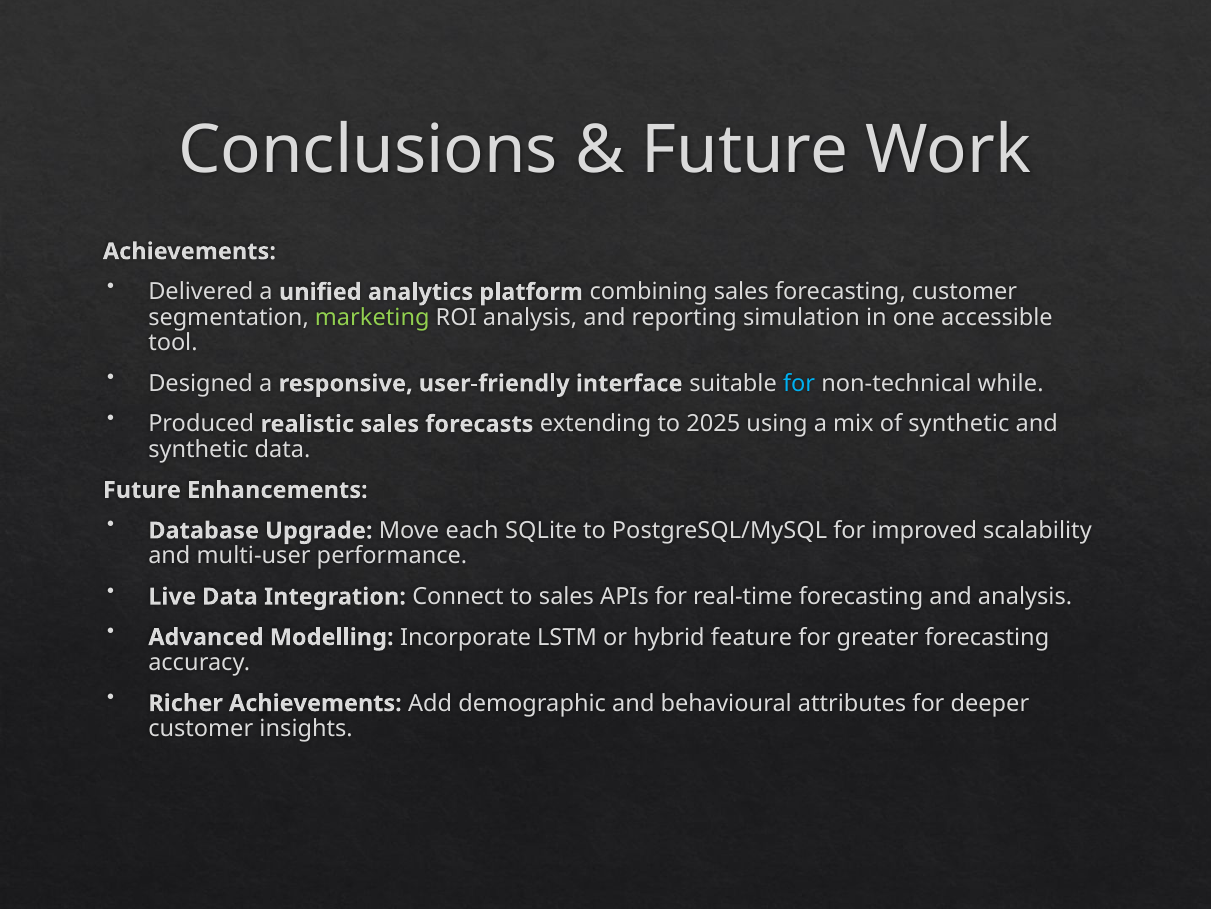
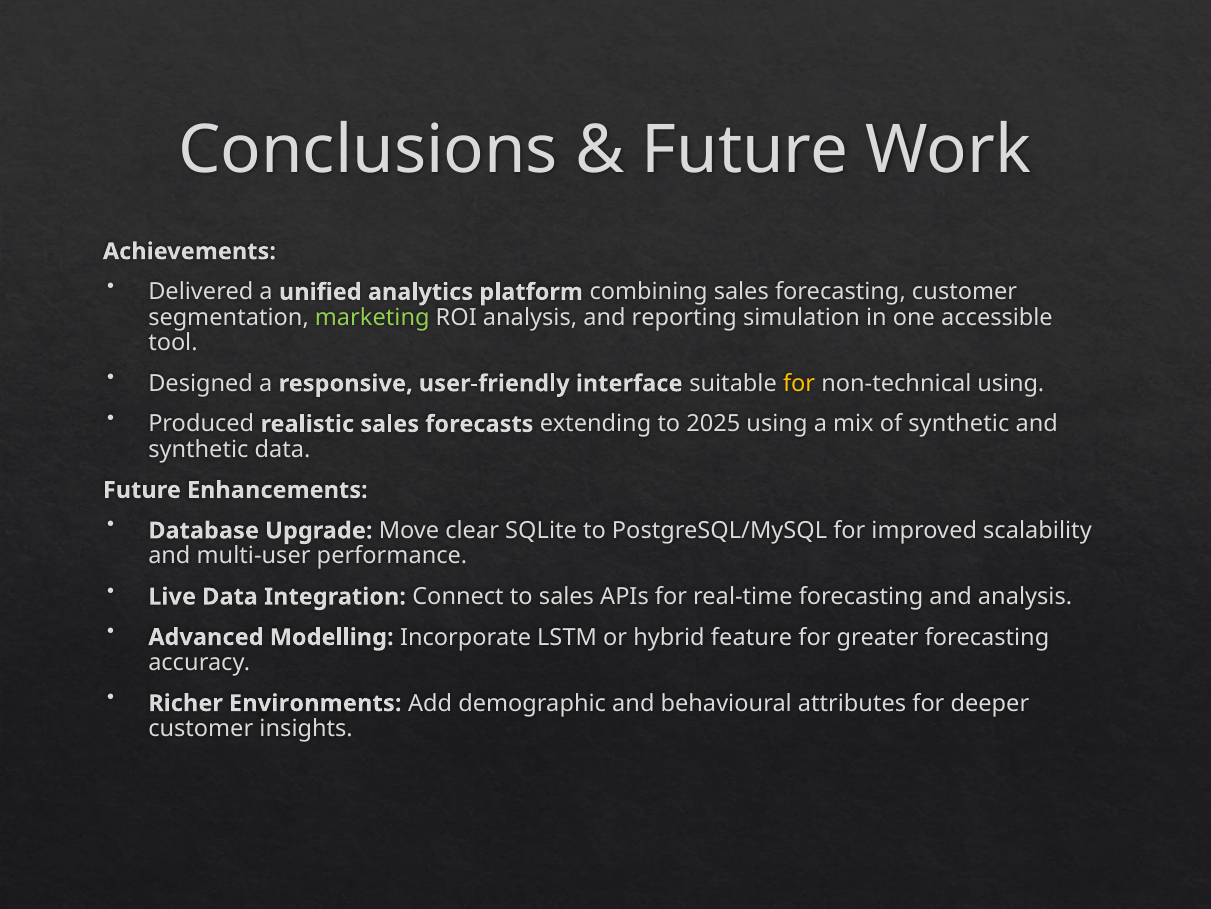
for colour: light blue -> yellow (799, 383)
non-technical while: while -> using (1011, 383)
each: each -> clear (472, 530)
Richer Achievements: Achievements -> Environments (315, 703)
